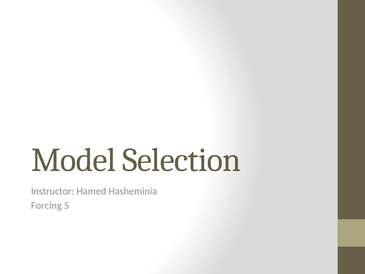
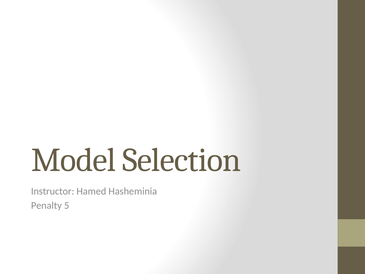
Forcing: Forcing -> Penalty (46, 205)
